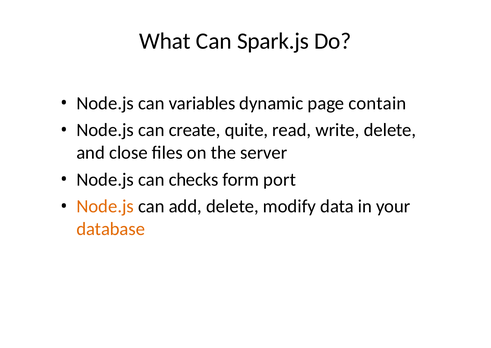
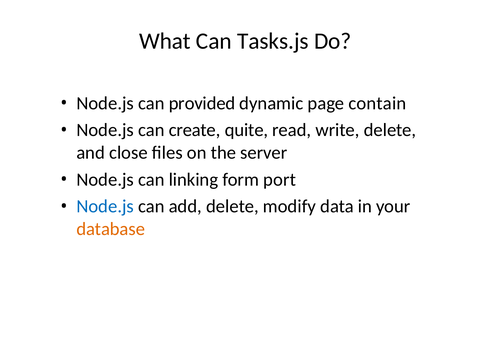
Spark.js: Spark.js -> Tasks.js (273, 41)
variables: variables -> provided (202, 103)
checks: checks -> linking (193, 179)
Node.js colour: orange -> blue (105, 206)
